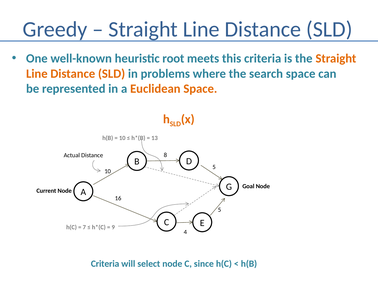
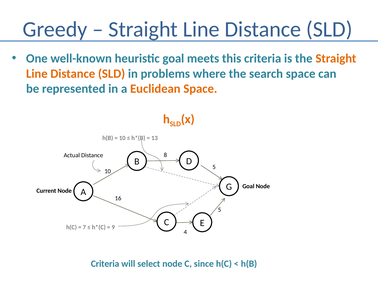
heuristic root: root -> goal (173, 58)
